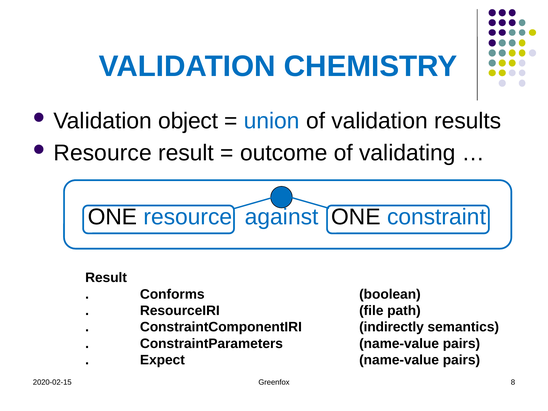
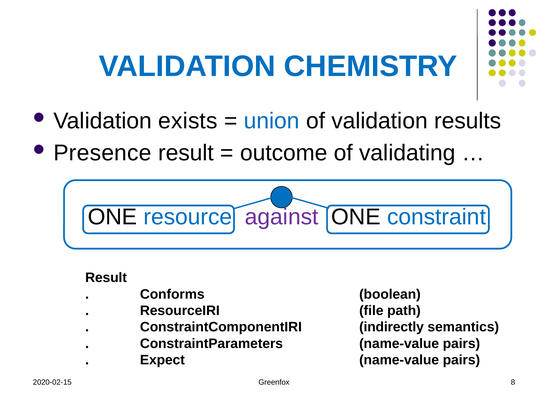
object: object -> exists (188, 121)
Resource: Resource -> Presence (103, 153)
against colour: blue -> purple (282, 217)
